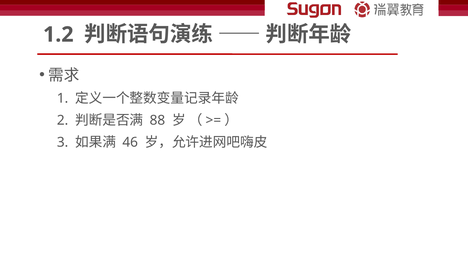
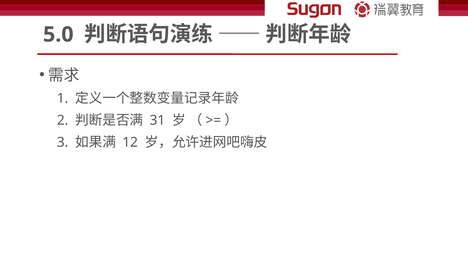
1.2: 1.2 -> 5.0 (58, 35)
88: 88 -> 31 (157, 121)
46: 46 -> 12 (130, 143)
